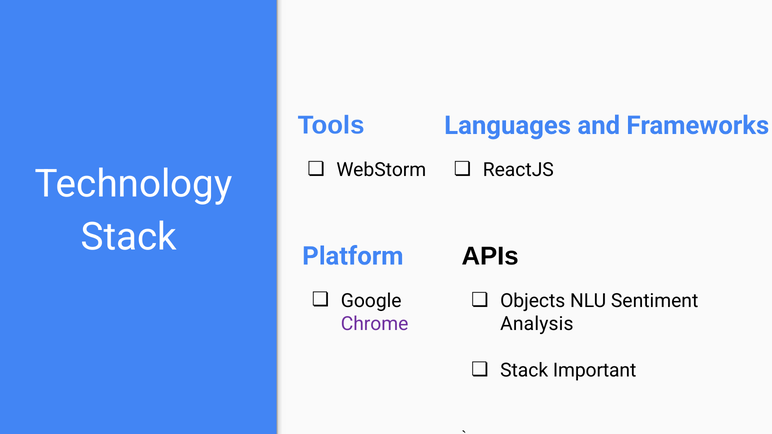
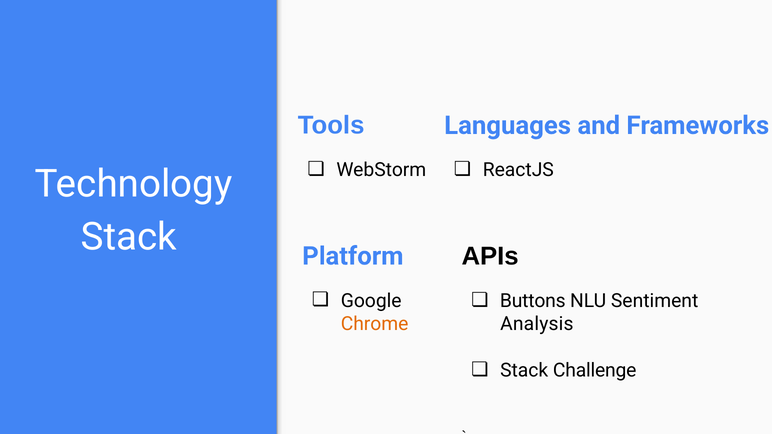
Objects: Objects -> Buttons (533, 301)
Chrome colour: purple -> orange (375, 324)
Important: Important -> Challenge (595, 371)
